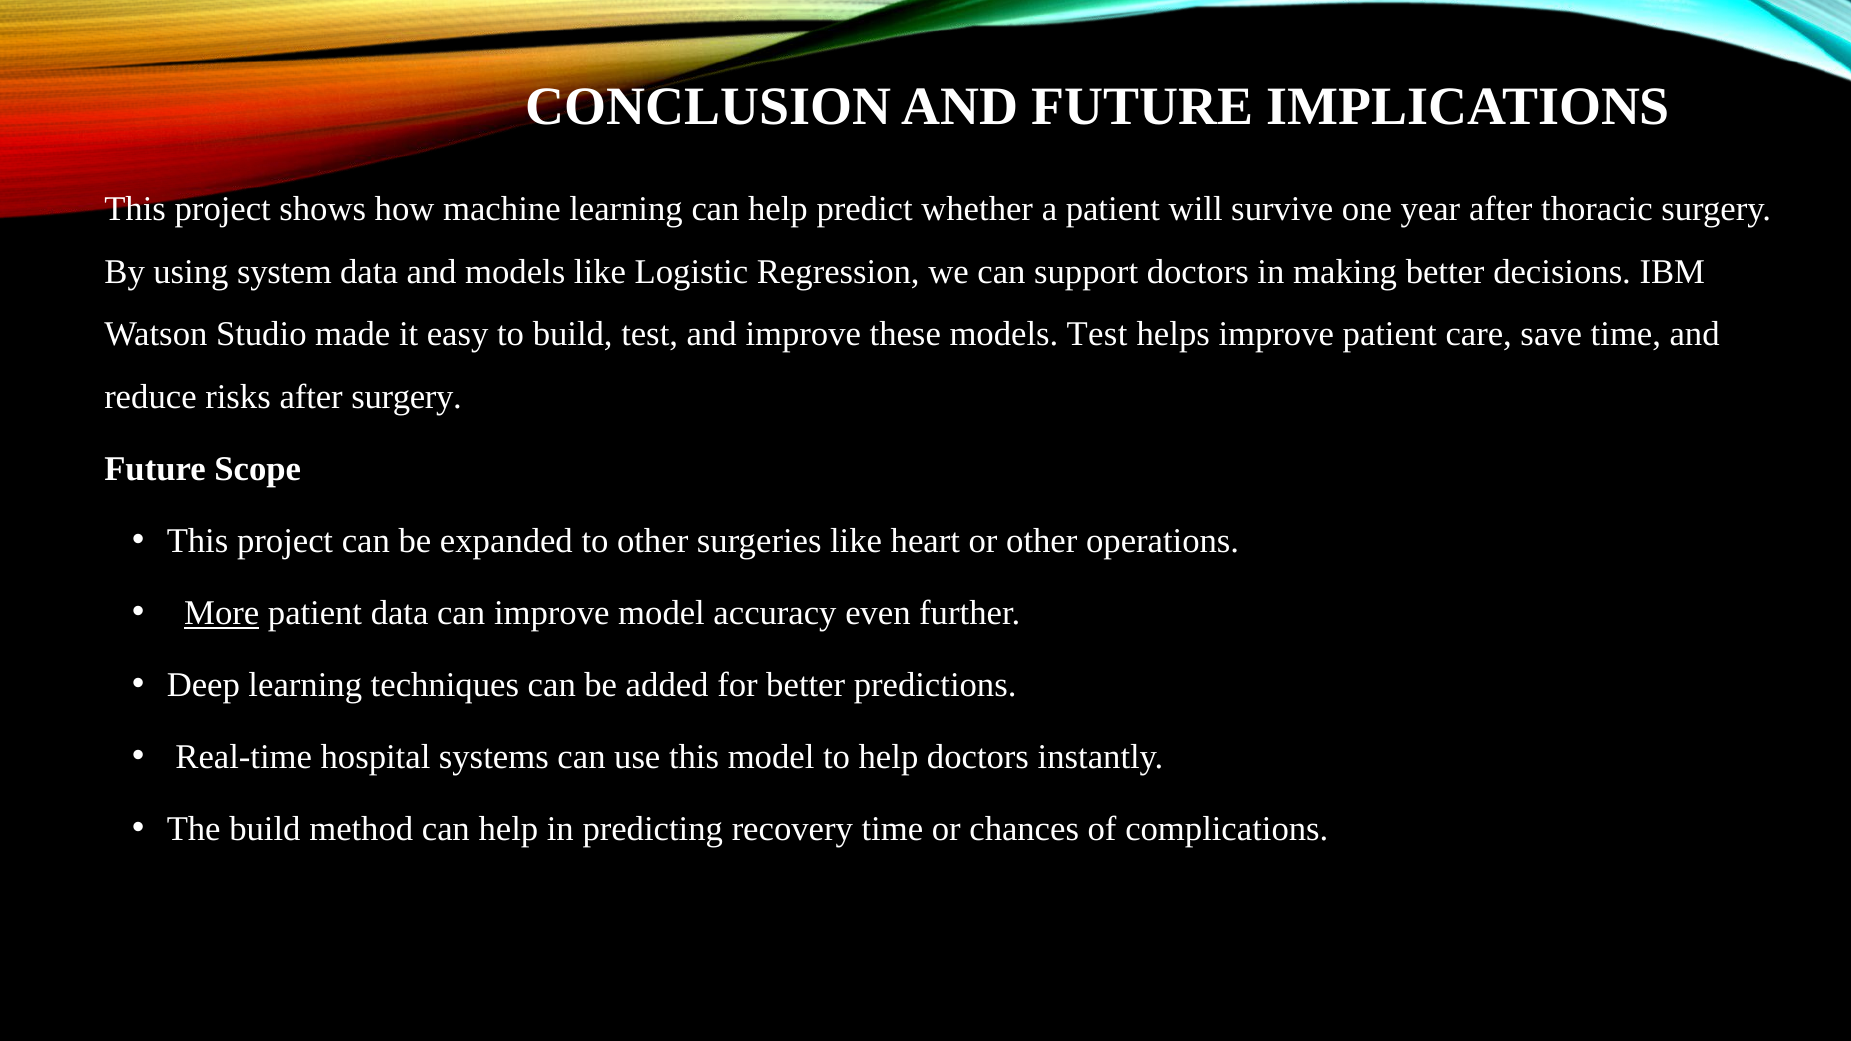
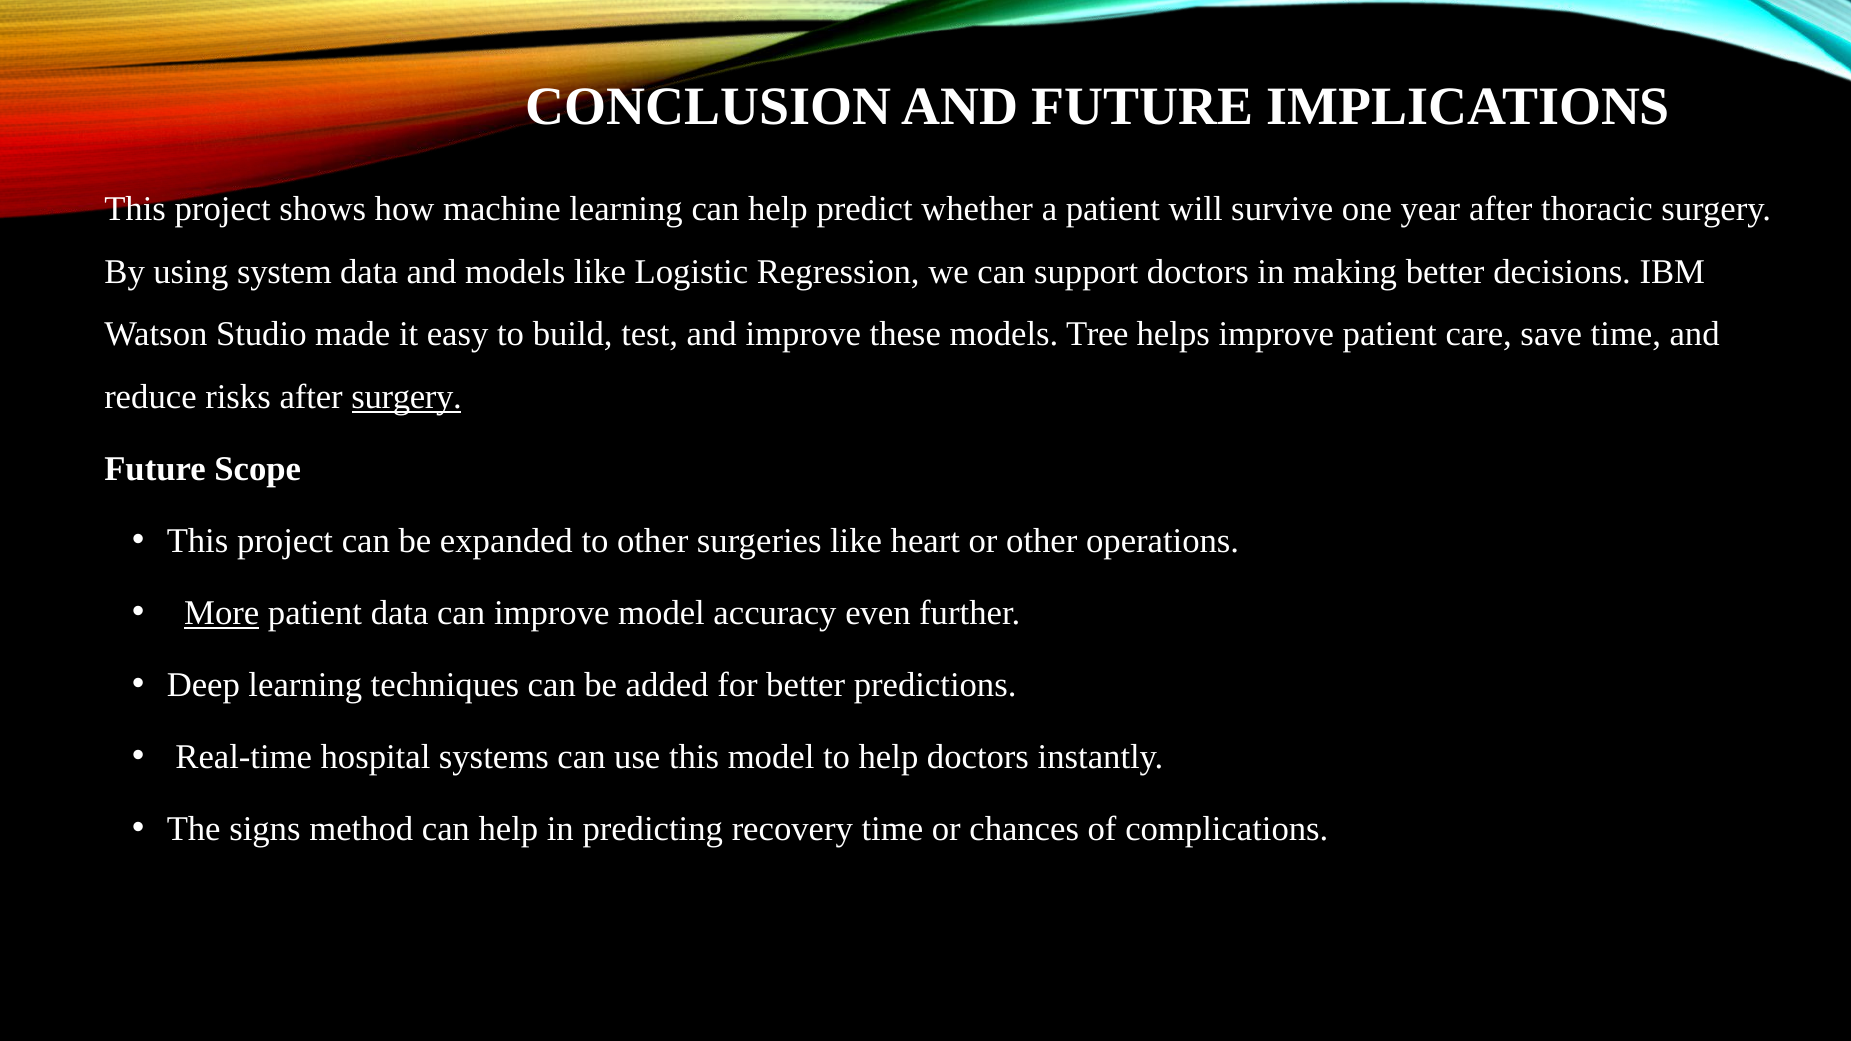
models Test: Test -> Tree (1097, 334)
surgery underline: none -> present (407, 397)
The build: build -> signs (265, 829)
